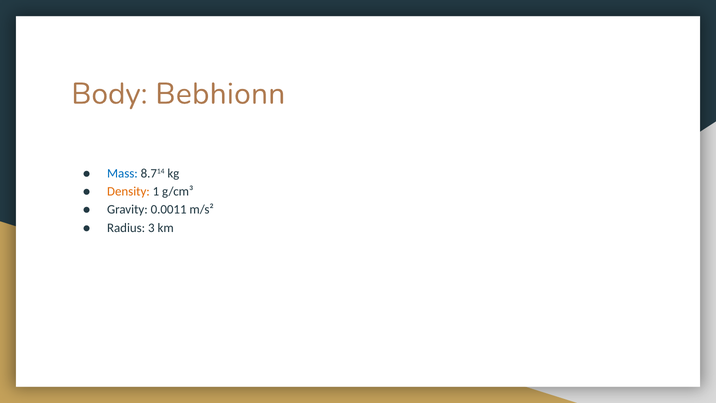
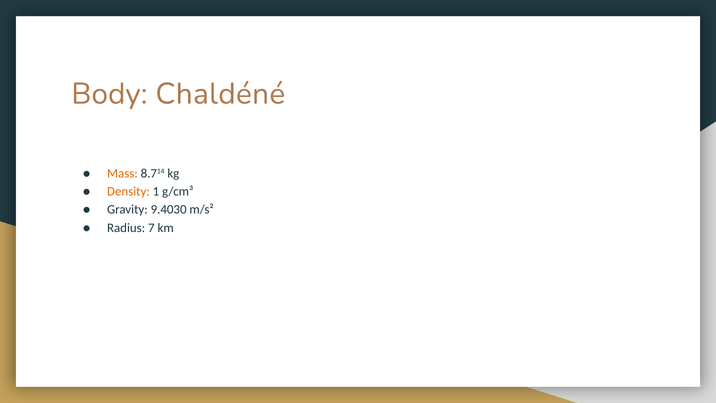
Bebhionn: Bebhionn -> Chaldéné (220, 94)
Mass colour: blue -> orange (122, 173)
0.0011: 0.0011 -> 9.4030 (169, 210)
3: 3 -> 7 (151, 228)
